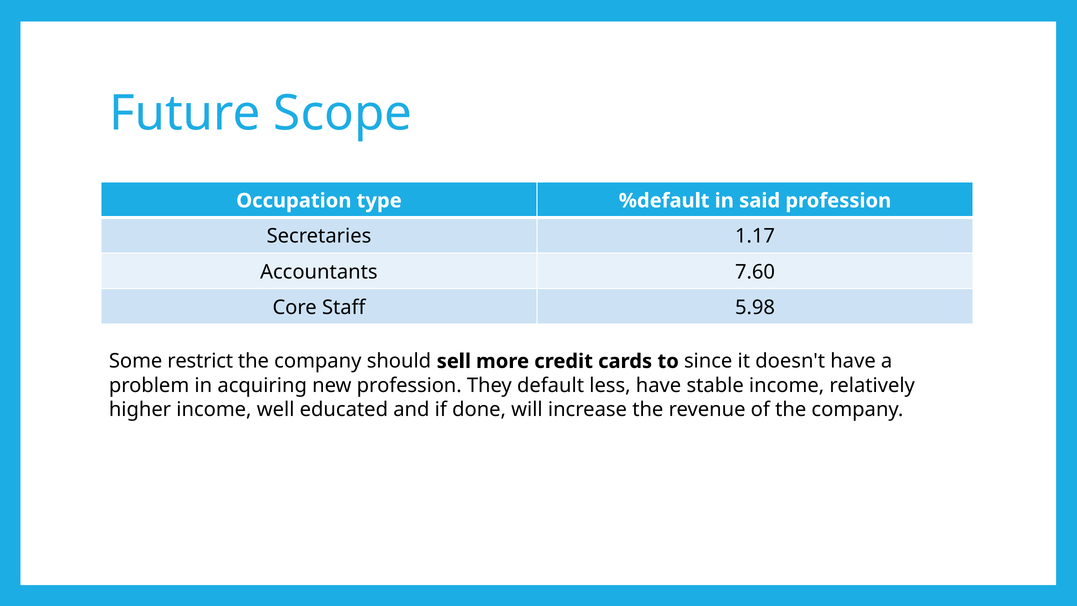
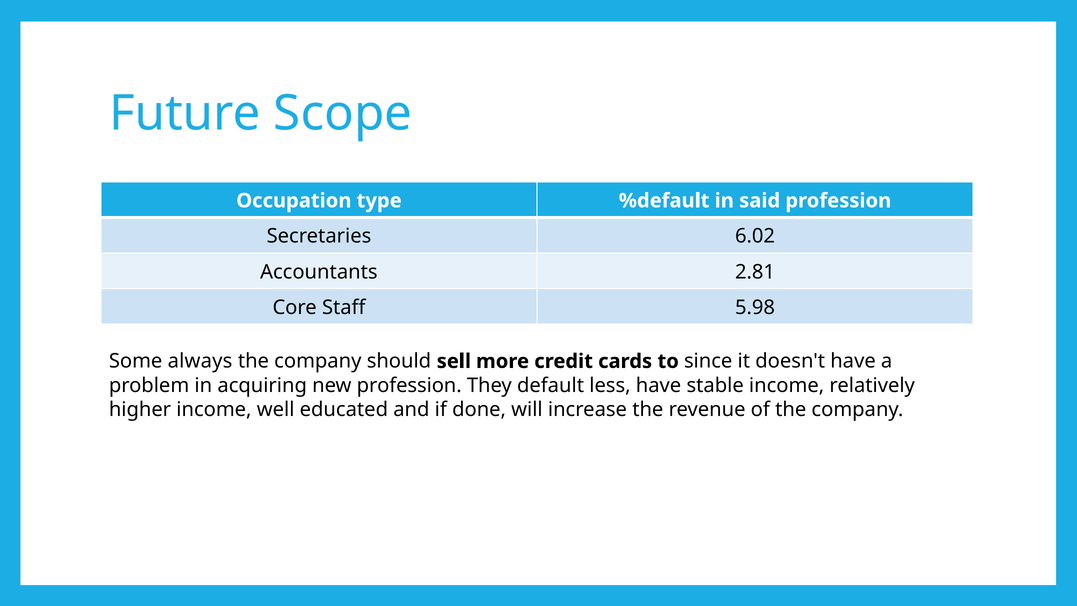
1.17: 1.17 -> 6.02 (755, 236)
7.60: 7.60 -> 2.81 (755, 272)
restrict: restrict -> always (200, 361)
